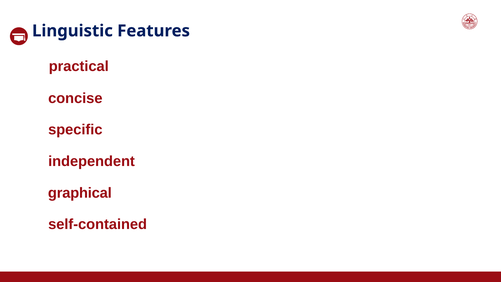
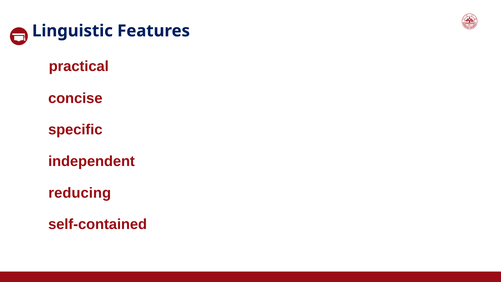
graphical: graphical -> reducing (80, 193)
